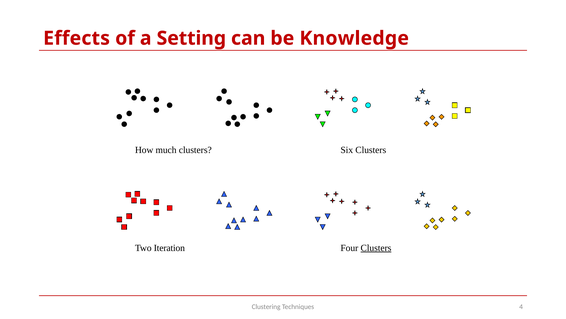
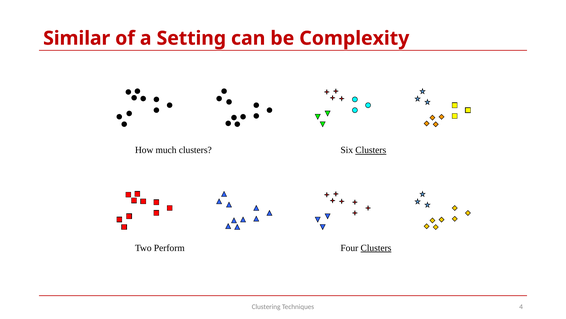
Effects: Effects -> Similar (77, 38)
Knowledge: Knowledge -> Complexity (354, 38)
Clusters underline: none -> present (371, 150)
Iteration: Iteration -> Perform (169, 247)
